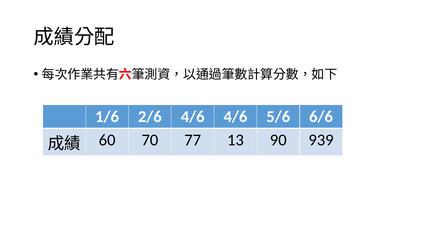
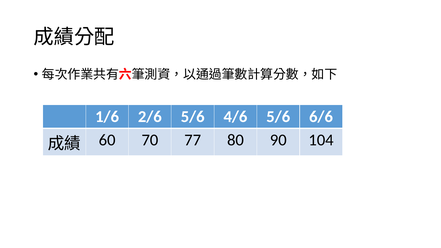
2/6 4/6: 4/6 -> 5/6 (193, 117)
13: 13 -> 80 (235, 140)
939: 939 -> 104 (321, 140)
